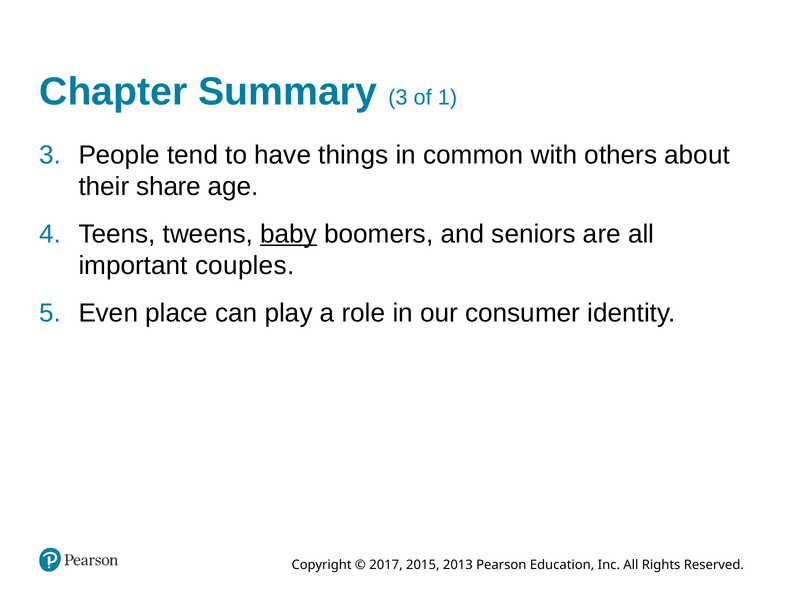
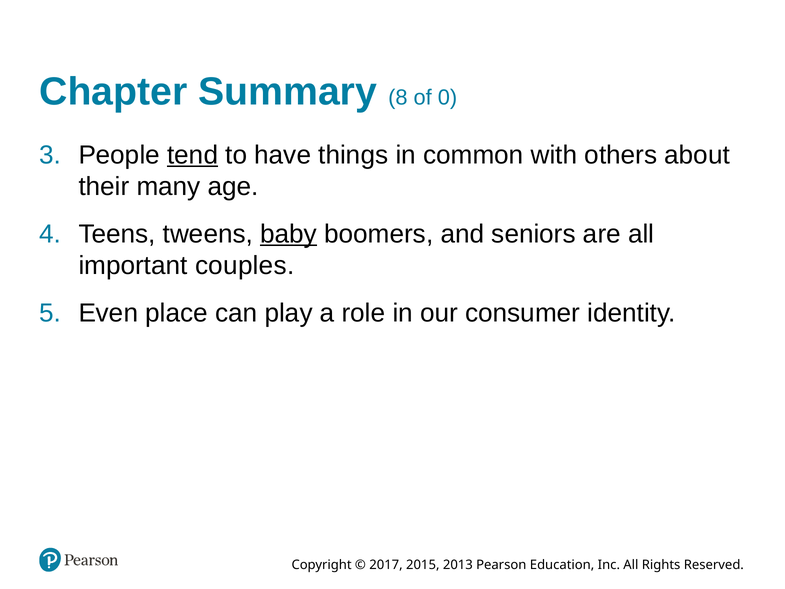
Summary 3: 3 -> 8 (398, 98)
1: 1 -> 0 (448, 98)
tend underline: none -> present (193, 155)
share: share -> many (169, 186)
